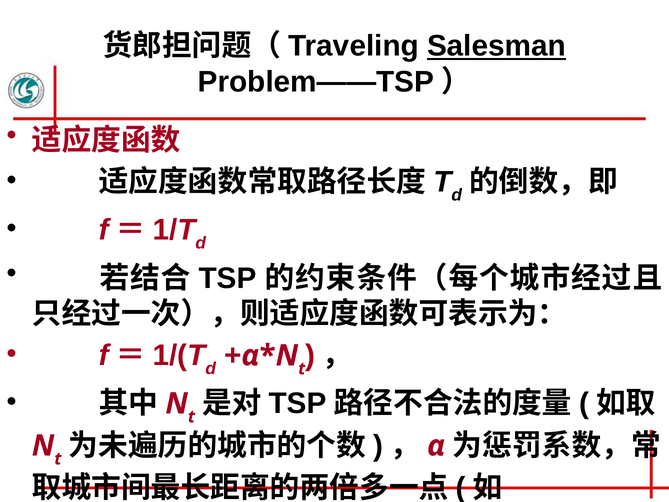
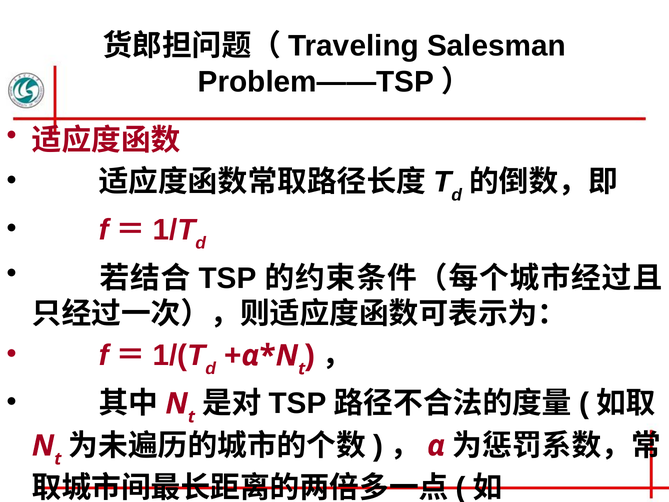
Salesman underline: present -> none (497, 46)
